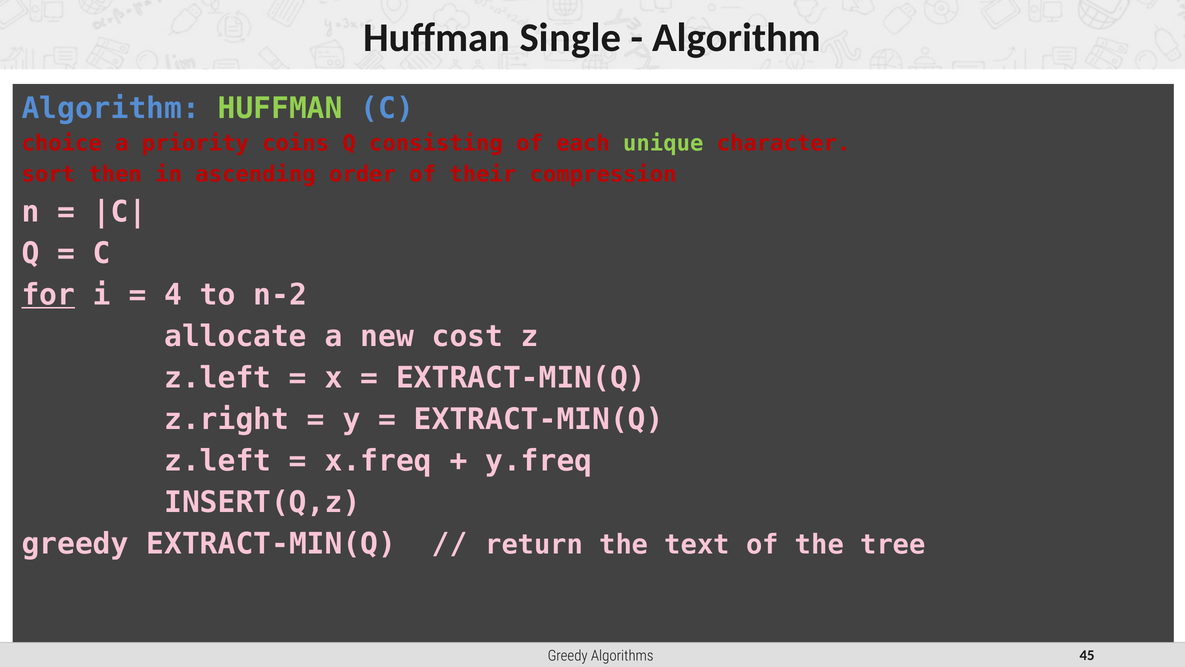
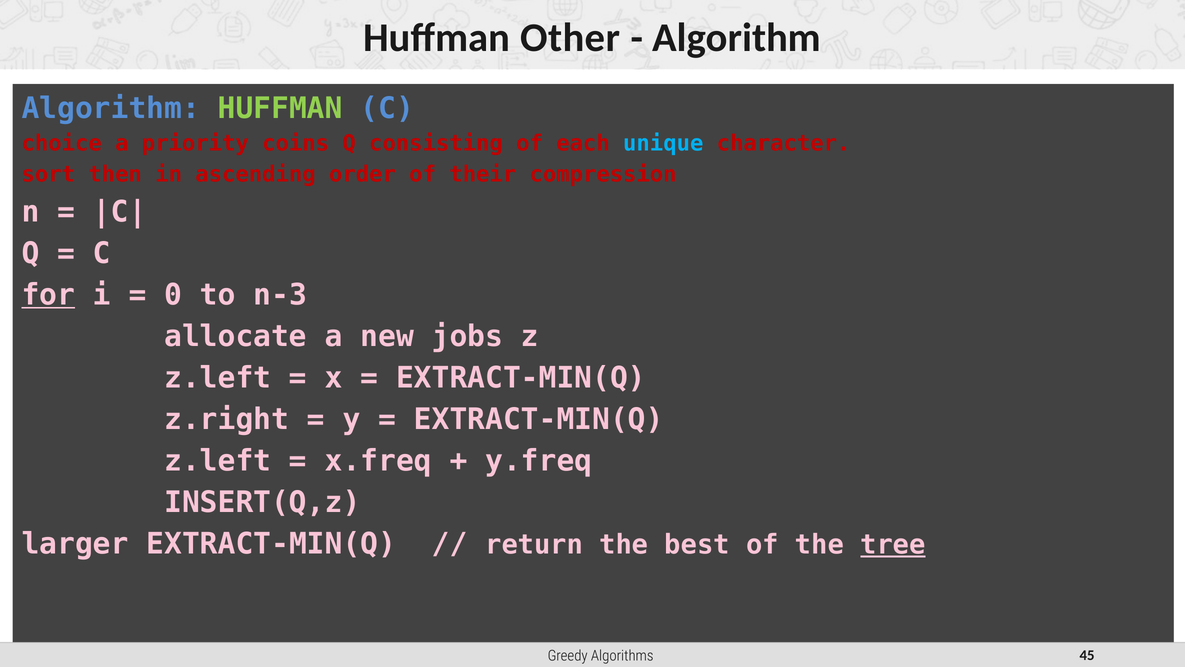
Single: Single -> Other (570, 38)
unique colour: light green -> light blue (663, 143)
4: 4 -> 0 (173, 295)
n-2: n-2 -> n-3 (280, 295)
cost: cost -> jobs (467, 336)
greedy: greedy -> larger (75, 544)
text: text -> best (697, 544)
tree underline: none -> present (893, 544)
